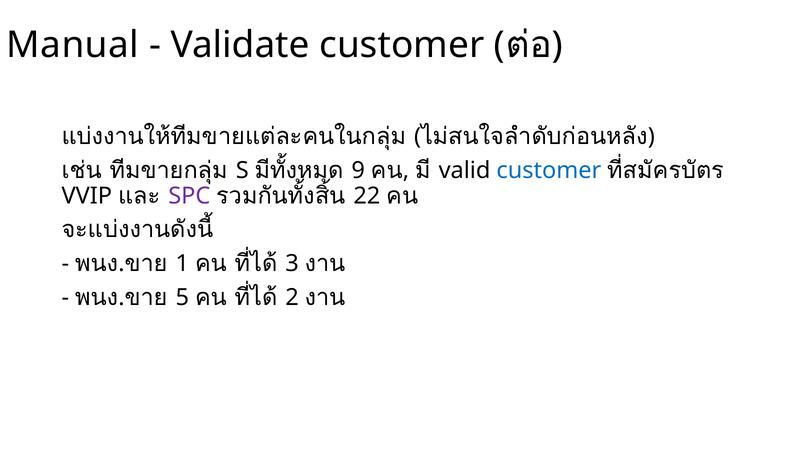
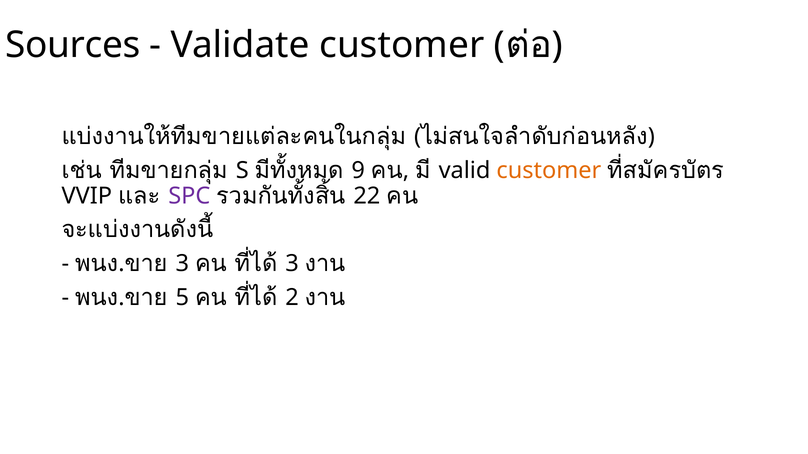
Manual: Manual -> Sources (73, 45)
customer colour: blue -> orange (549, 170)
1: 1 -> 3 (182, 264)
